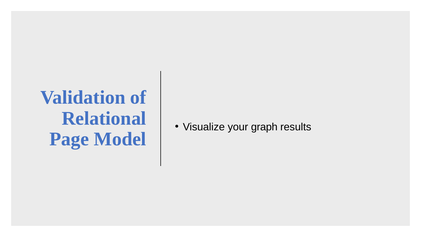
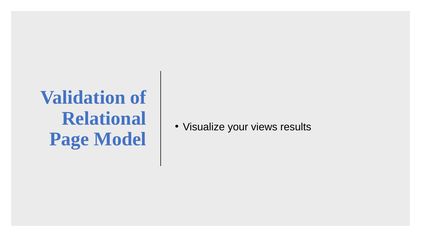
graph: graph -> views (264, 127)
